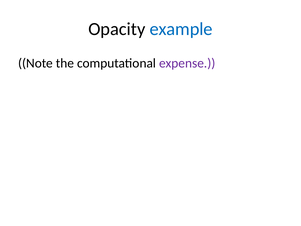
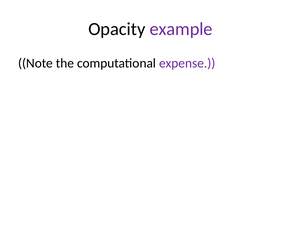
example colour: blue -> purple (181, 29)
